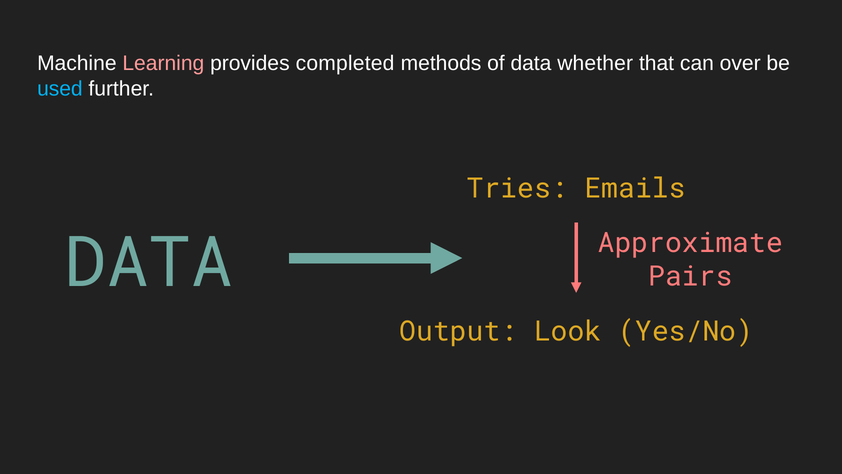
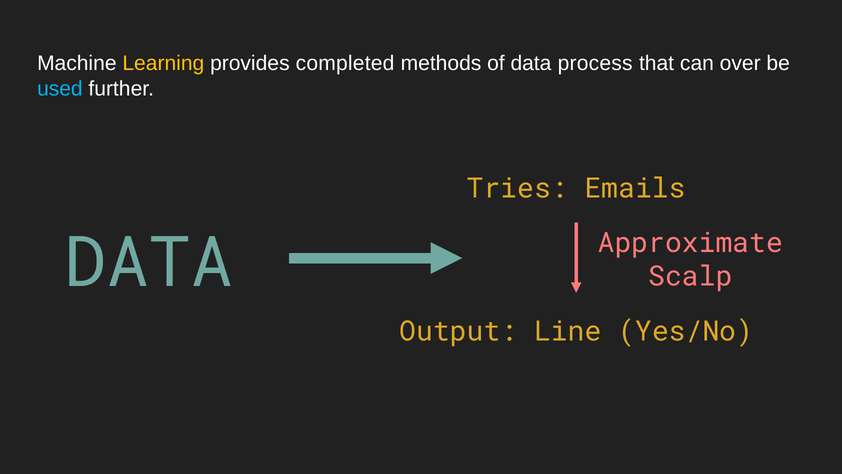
Learning colour: pink -> yellow (163, 63)
whether: whether -> process (595, 63)
Pairs: Pairs -> Scalp (690, 276)
Look: Look -> Line (568, 331)
